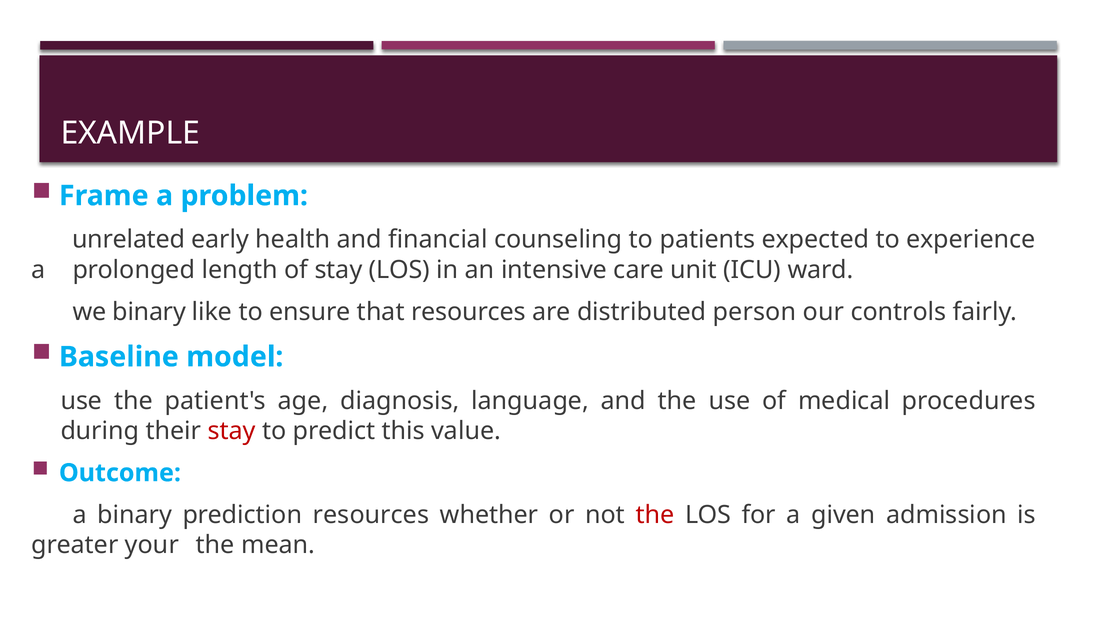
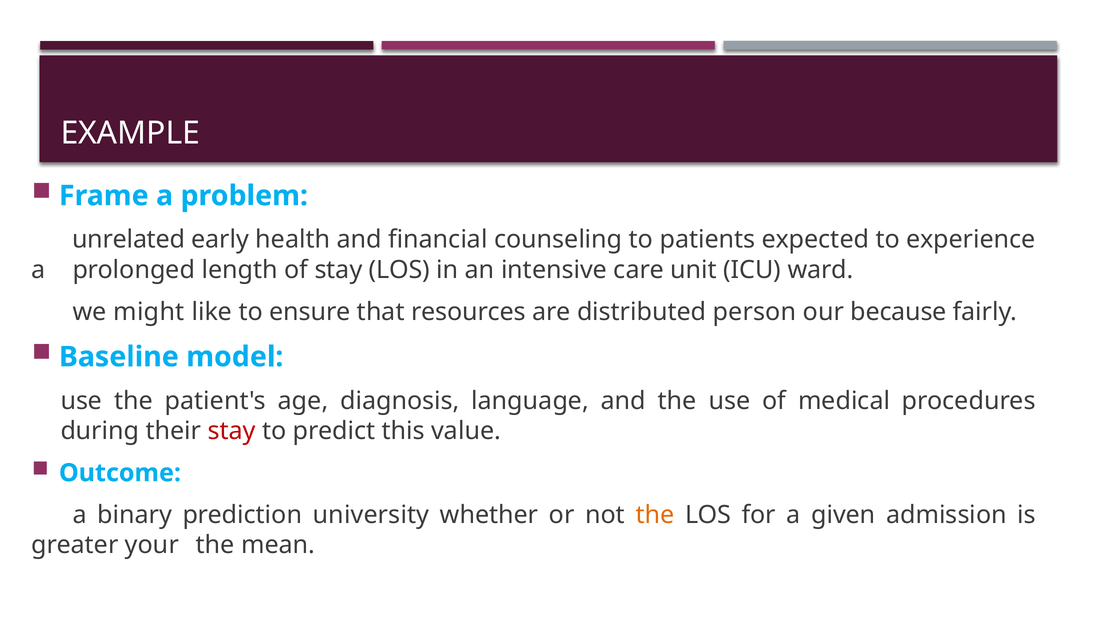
we binary: binary -> might (149, 312)
controls: controls -> because (899, 312)
prediction resources: resources -> university (371, 515)
the colour: red -> orange (655, 515)
